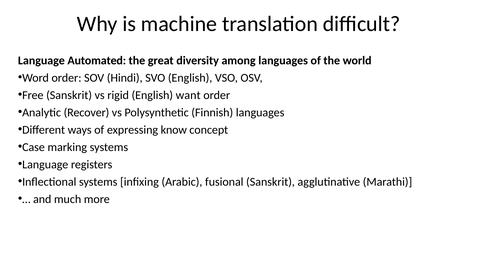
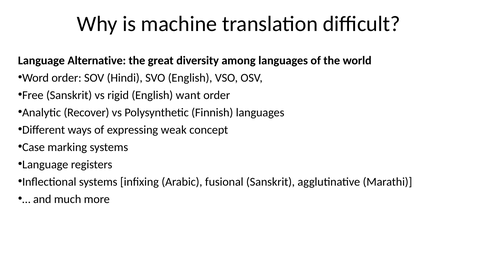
Automated: Automated -> Alternative (97, 61)
know: know -> weak (174, 130)
